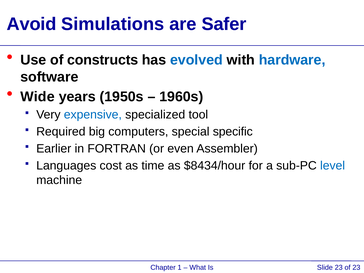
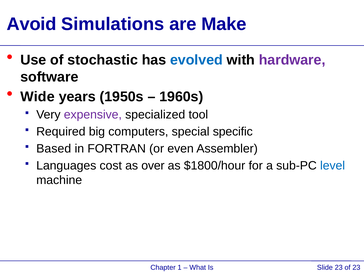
Safer: Safer -> Make (224, 24)
constructs: constructs -> stochastic (103, 60)
hardware colour: blue -> purple (292, 60)
expensive colour: blue -> purple (93, 115)
Earlier: Earlier -> Based (54, 149)
time: time -> over (153, 166)
$8434/hour: $8434/hour -> $1800/hour (215, 166)
